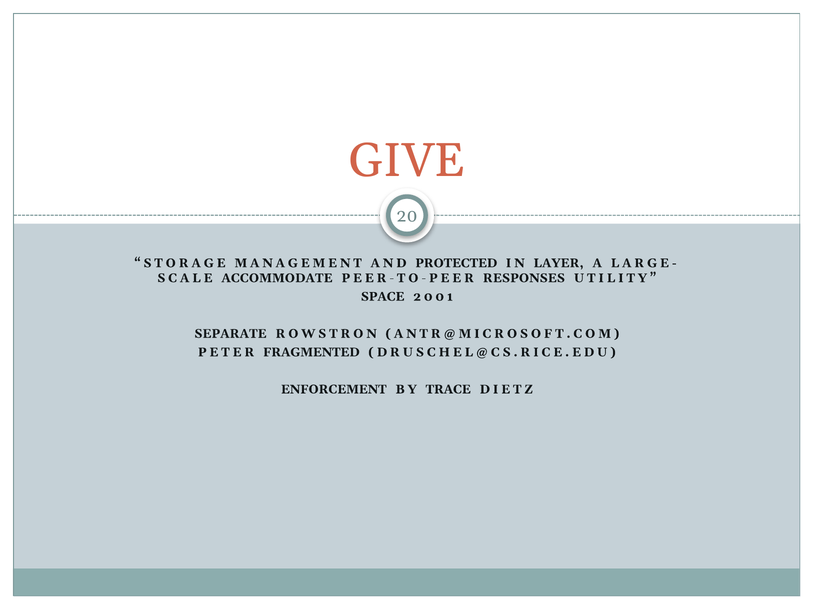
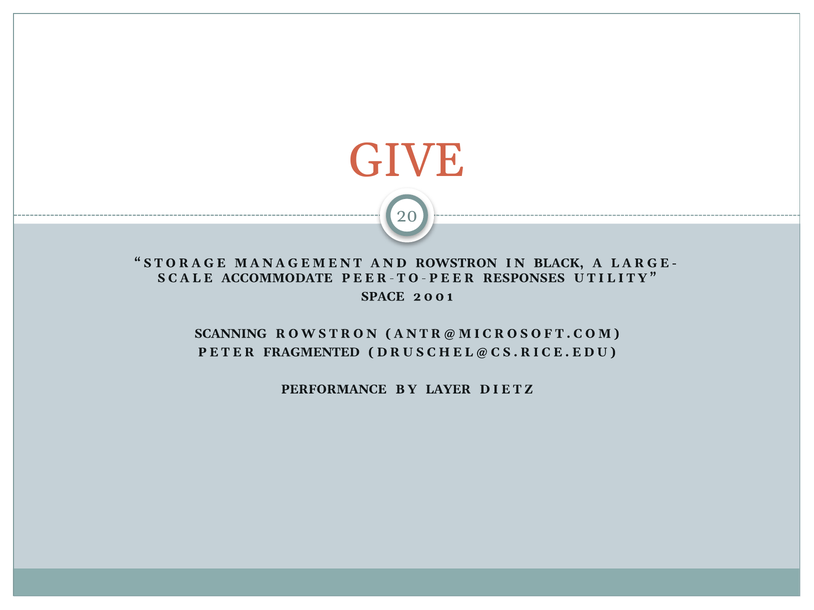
AND PROTECTED: PROTECTED -> ROWSTRON (456, 263)
LAYER: LAYER -> BLACK (559, 263)
SEPARATE: SEPARATE -> SCANNING (231, 334)
ENFORCEMENT: ENFORCEMENT -> PERFORMANCE (334, 390)
TRACE: TRACE -> LAYER (448, 390)
